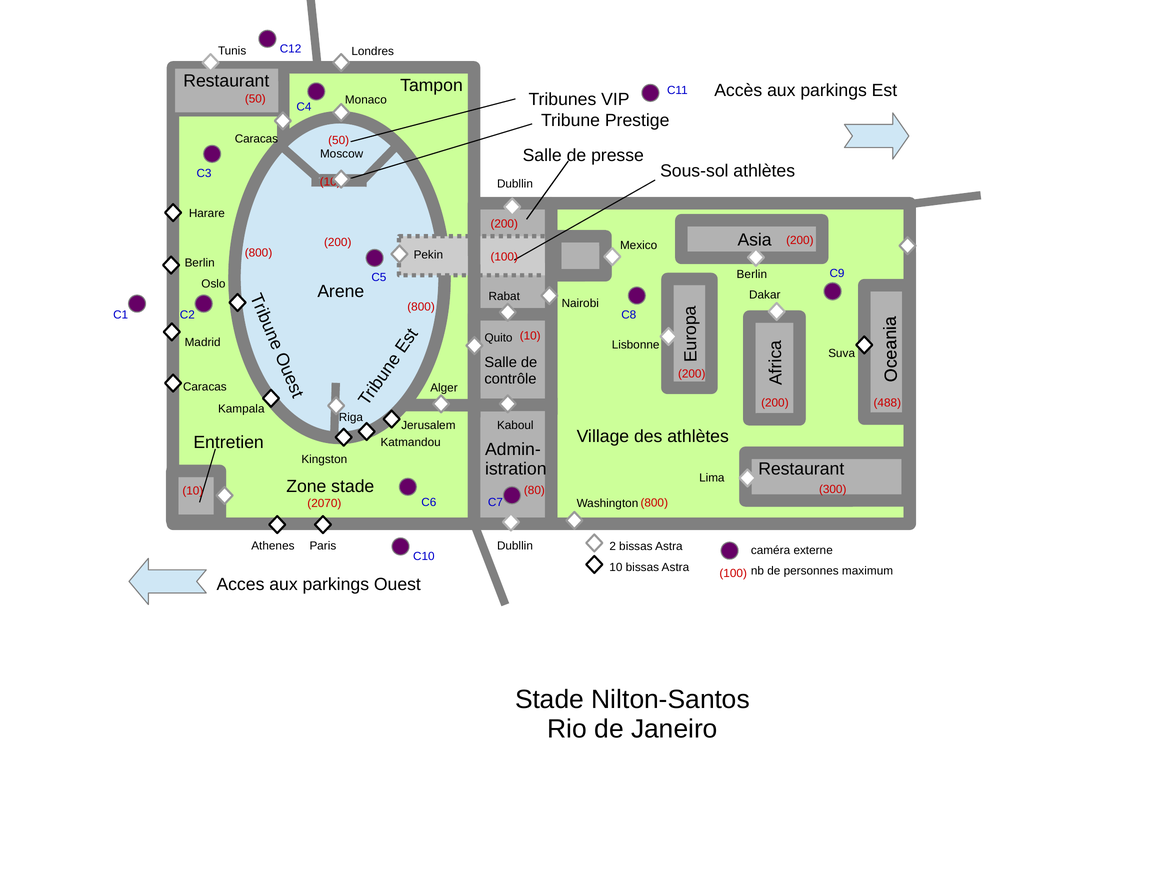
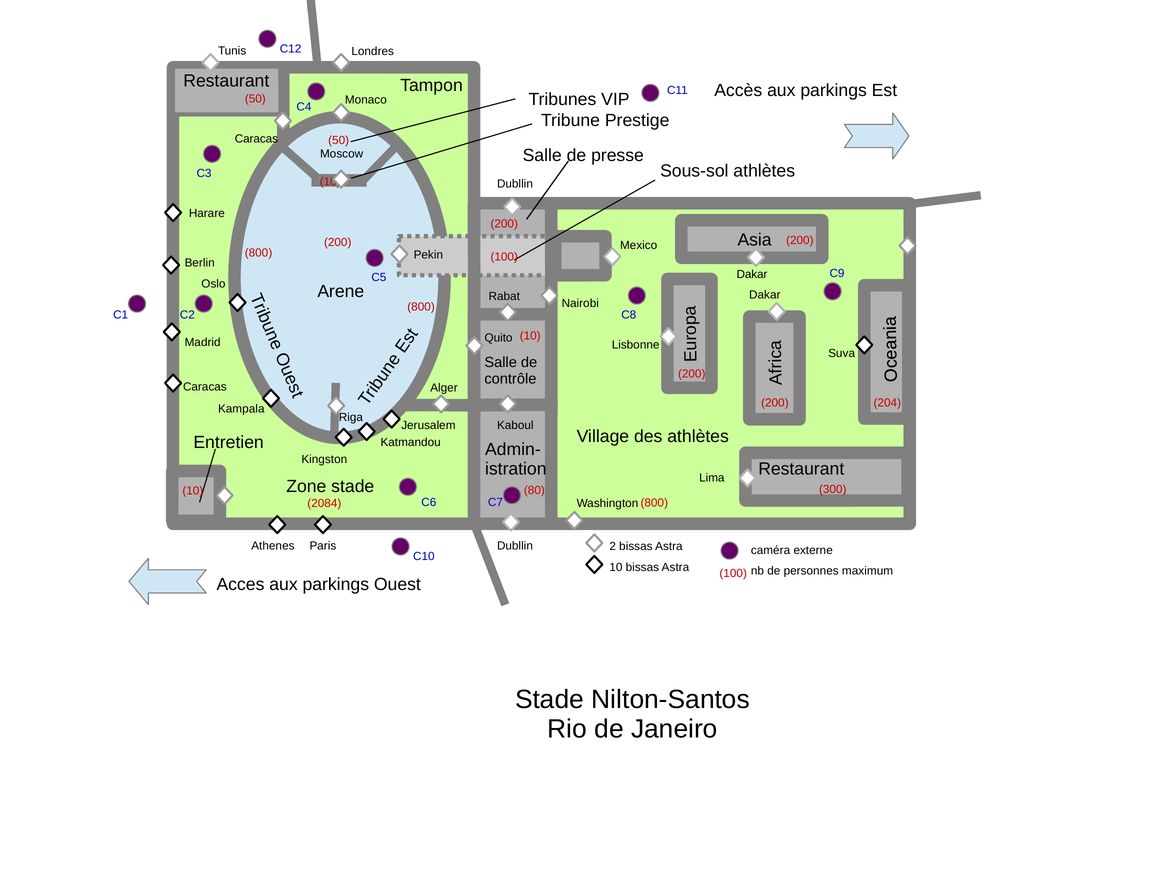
Berlin: Berlin -> Dakar (752, 274)
488: 488 -> 204 (887, 403)
2070: 2070 -> 2084 (324, 504)
